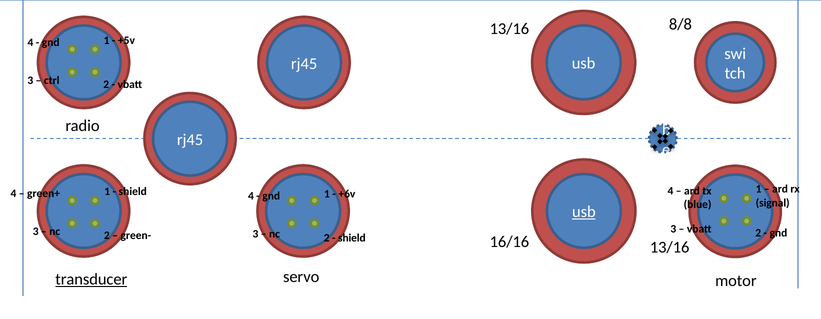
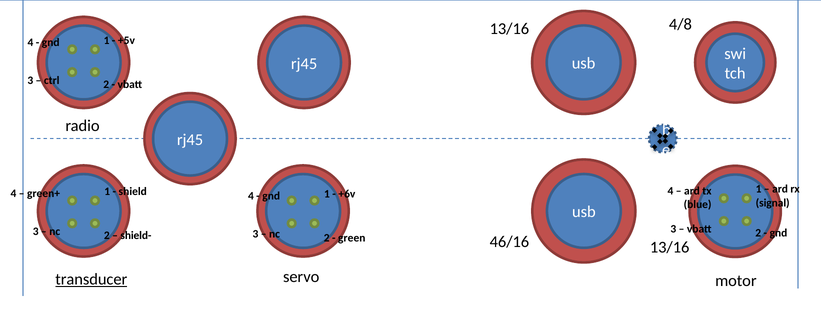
8/8: 8/8 -> 4/8 (680, 24)
usb underline: present -> none (584, 212)
green-: green- -> shield- (136, 236)
shield: shield -> green (352, 238)
16/16: 16/16 -> 46/16 (509, 242)
